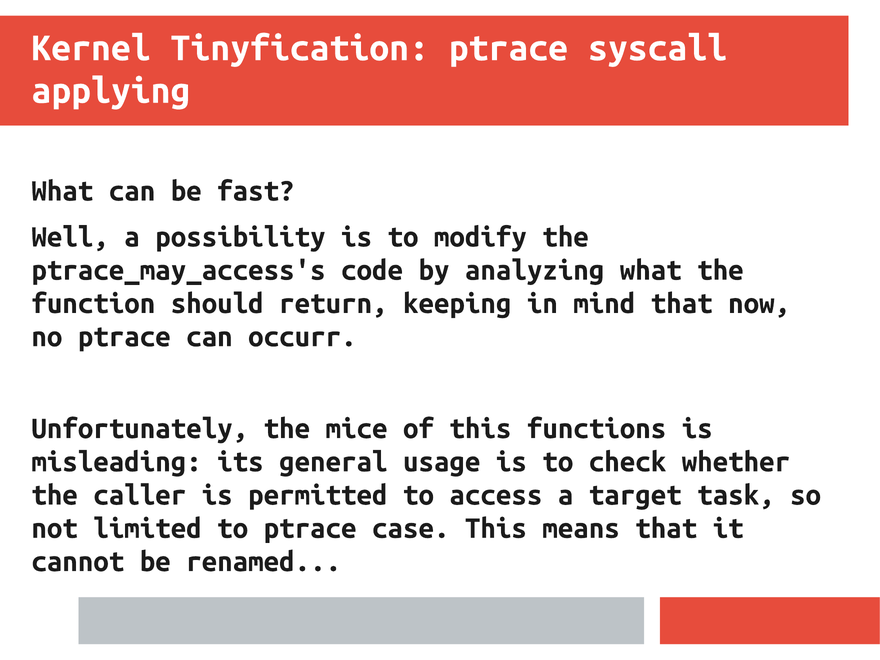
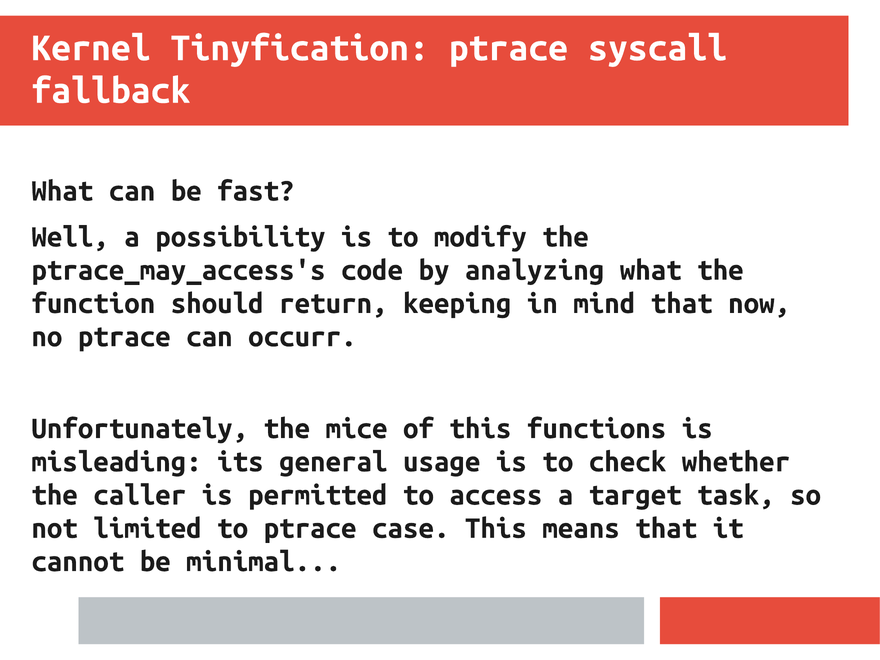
applying: applying -> fallback (111, 91)
renamed: renamed -> minimal (264, 562)
